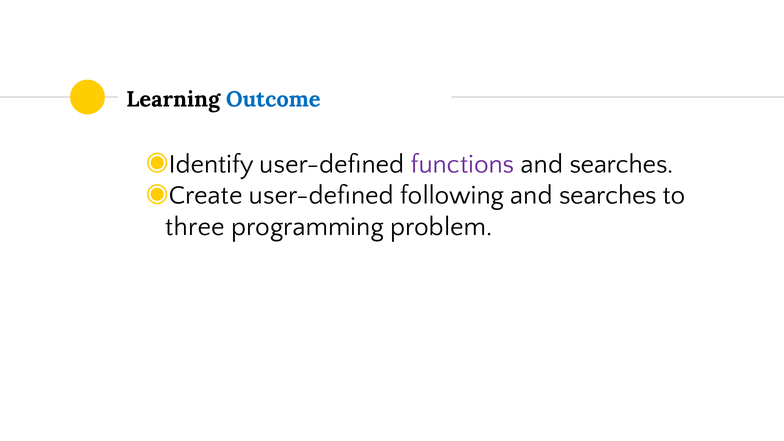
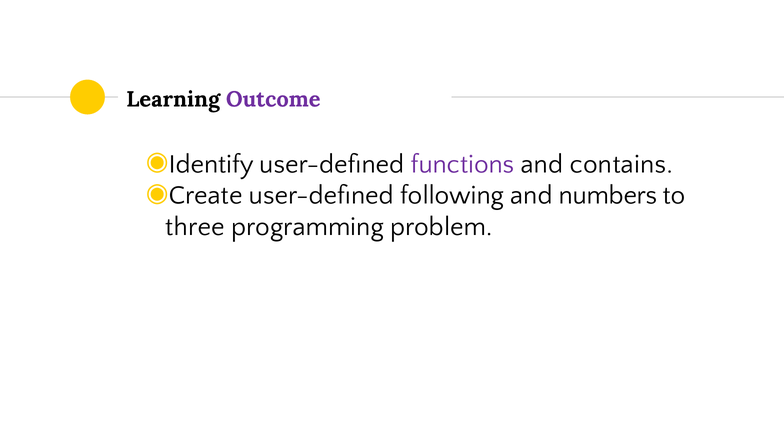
Outcome colour: blue -> purple (273, 99)
searches: searches -> contains (621, 164)
searches: searches -> numbers (608, 195)
